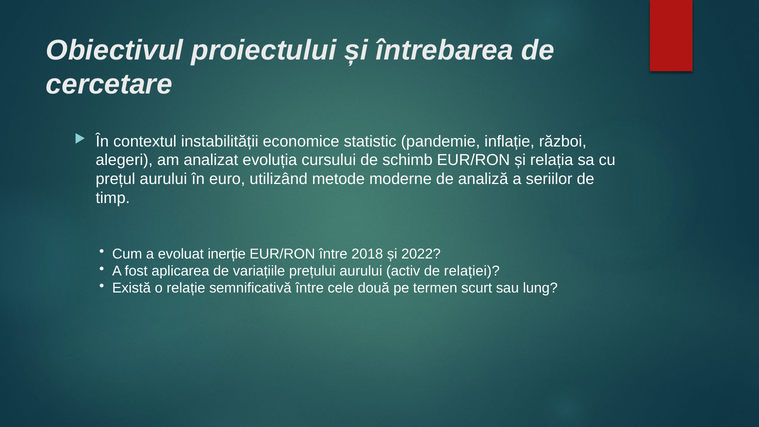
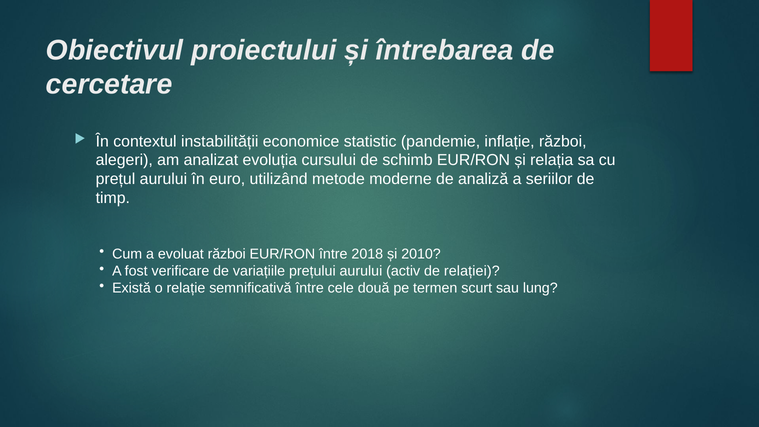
evoluat inerție: inerție -> război (227, 254)
2022: 2022 -> 2010 (421, 254)
aplicarea: aplicarea -> verificare (180, 271)
